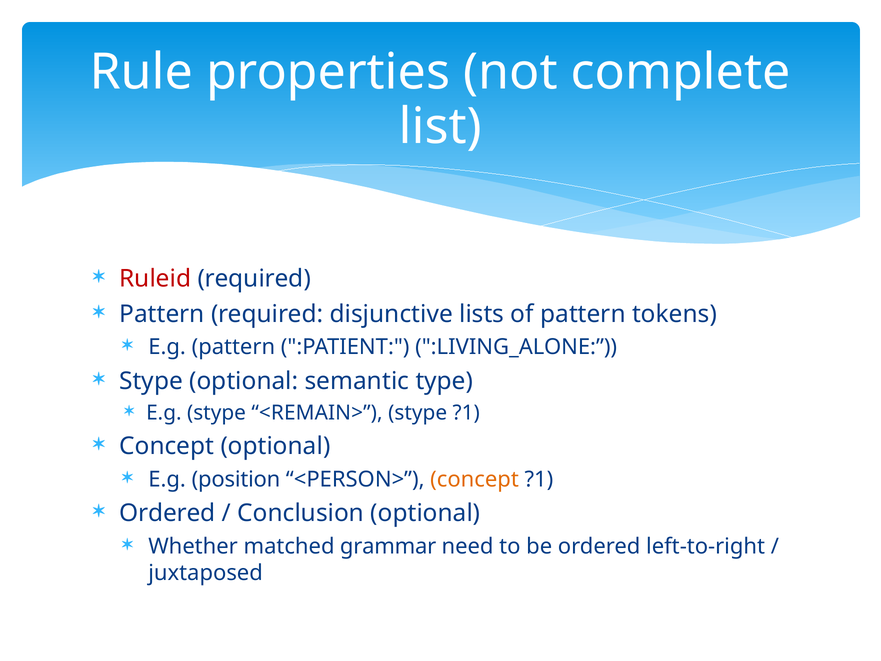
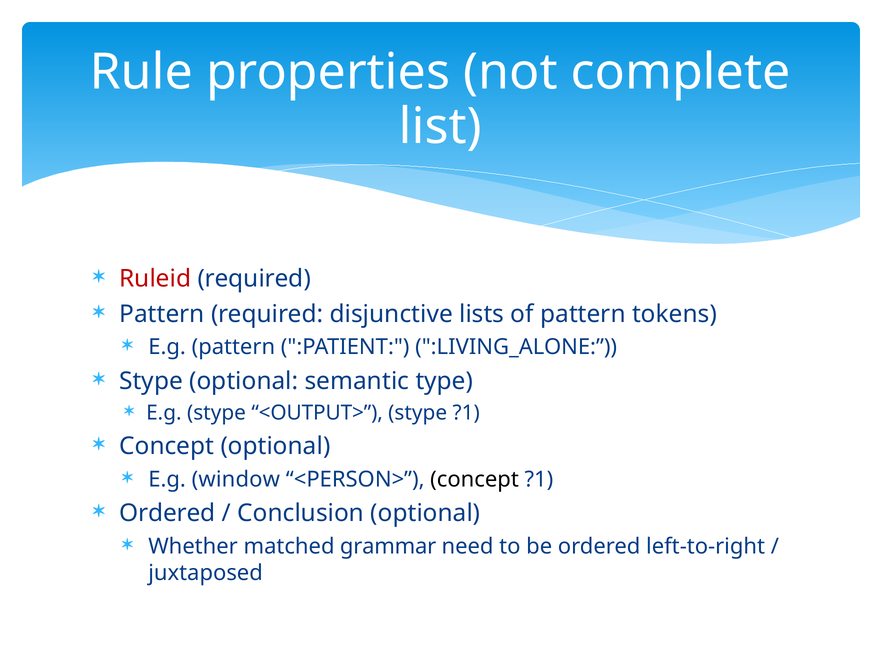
<REMAIN>: <REMAIN> -> <OUTPUT> (317, 413)
position: position -> window (236, 479)
concept colour: orange -> black (475, 479)
